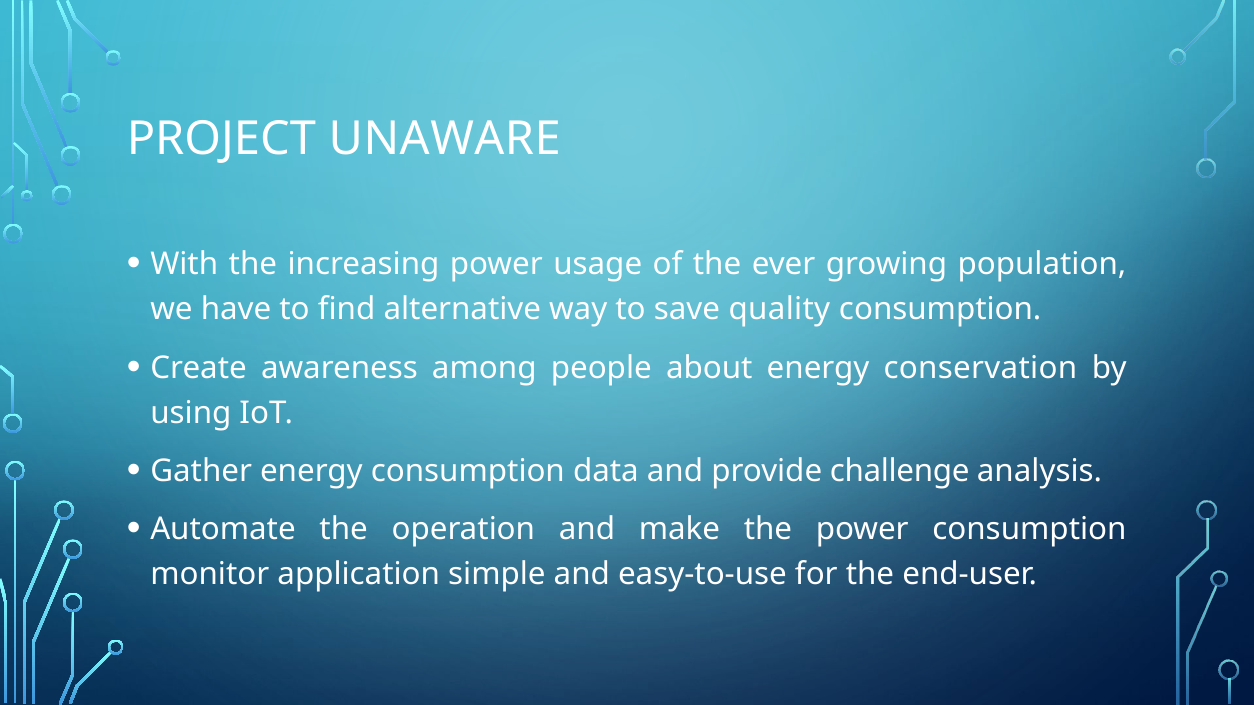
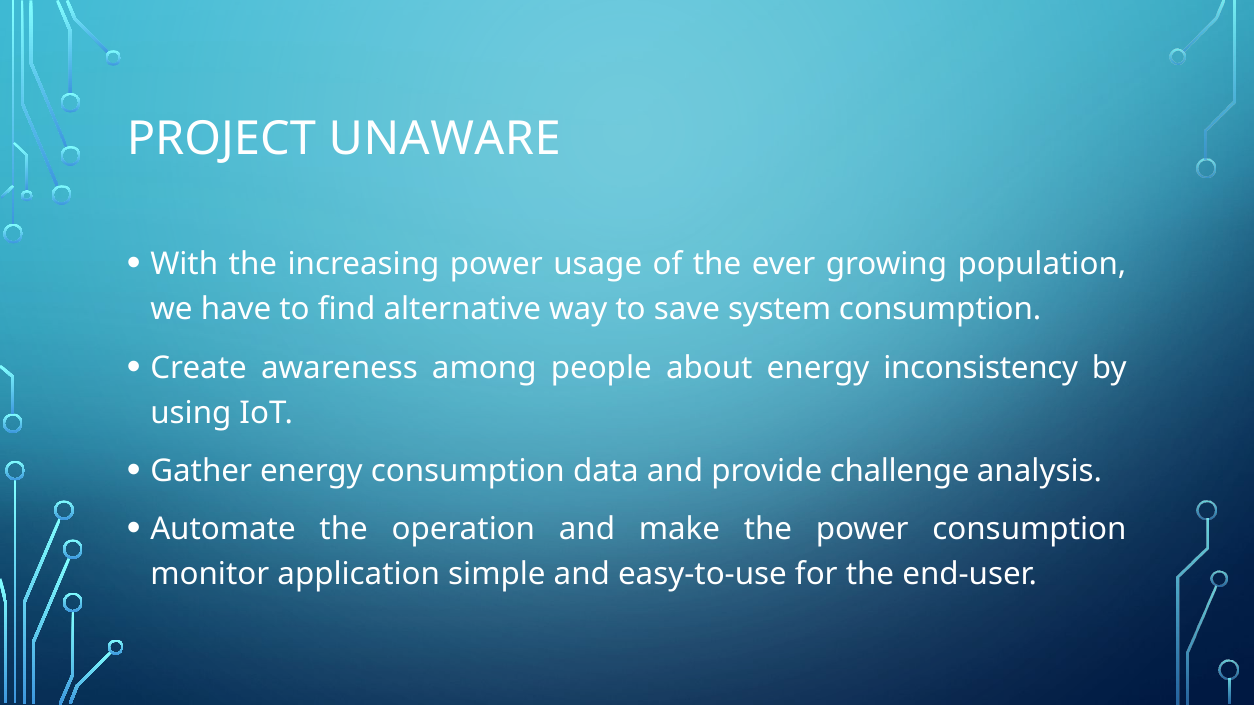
quality: quality -> system (780, 310)
conservation: conservation -> inconsistency (981, 368)
